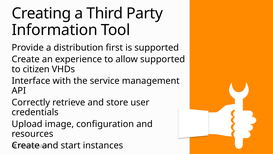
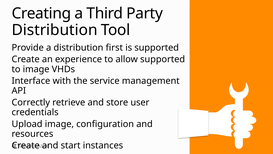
Information: Information -> Distribution (55, 30)
to citizen: citizen -> image (36, 69)
